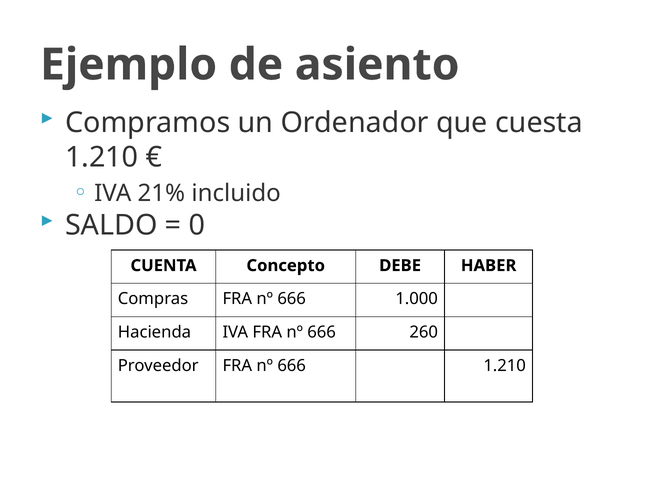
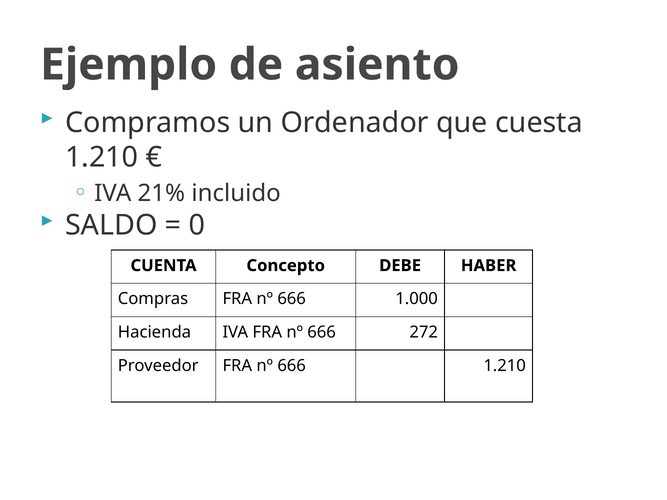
260: 260 -> 272 (424, 332)
